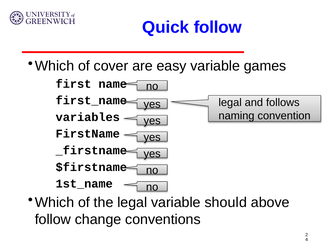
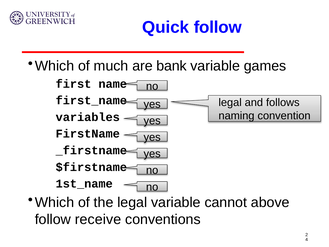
cover: cover -> much (111, 66)
easy: easy -> bank (172, 66)
should: should -> cannot (226, 202)
change: change -> receive (98, 219)
